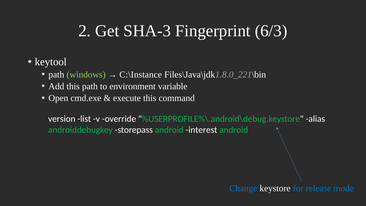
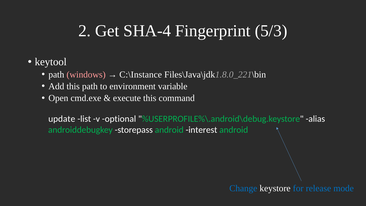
SHA-3: SHA-3 -> SHA-4 (147, 31)
6/3: 6/3 -> 5/3 (271, 31)
windows colour: light green -> pink (86, 74)
version: version -> update (62, 119)
override: override -> optional (119, 119)
